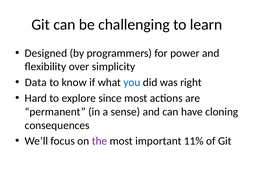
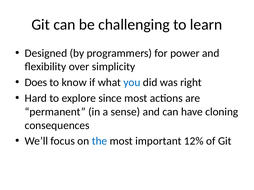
Data: Data -> Does (36, 83)
the colour: purple -> blue (99, 141)
11%: 11% -> 12% (194, 141)
